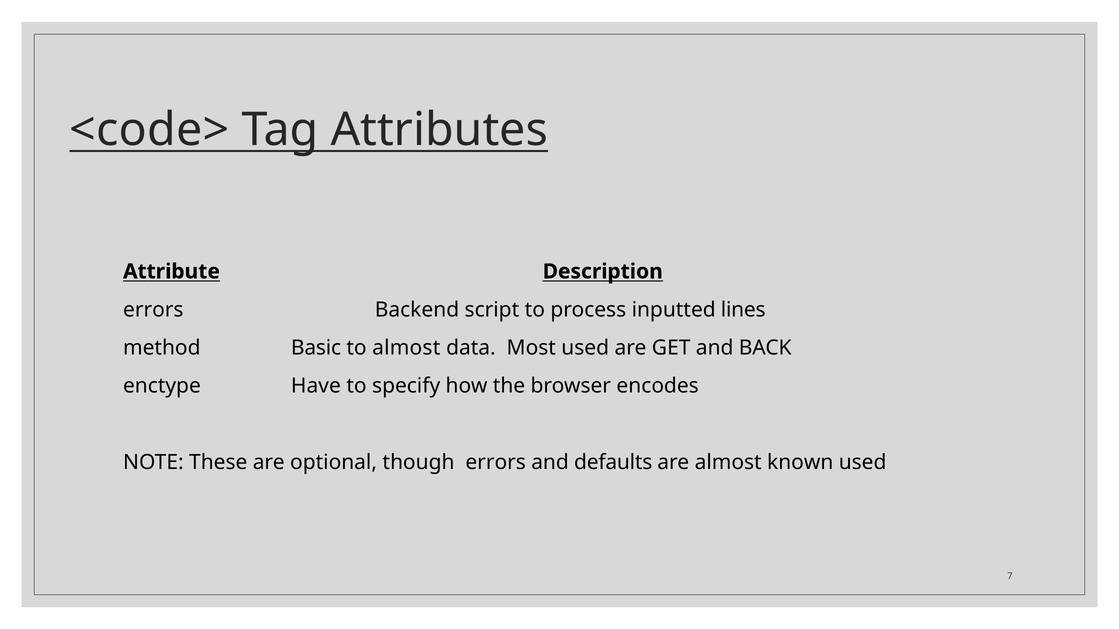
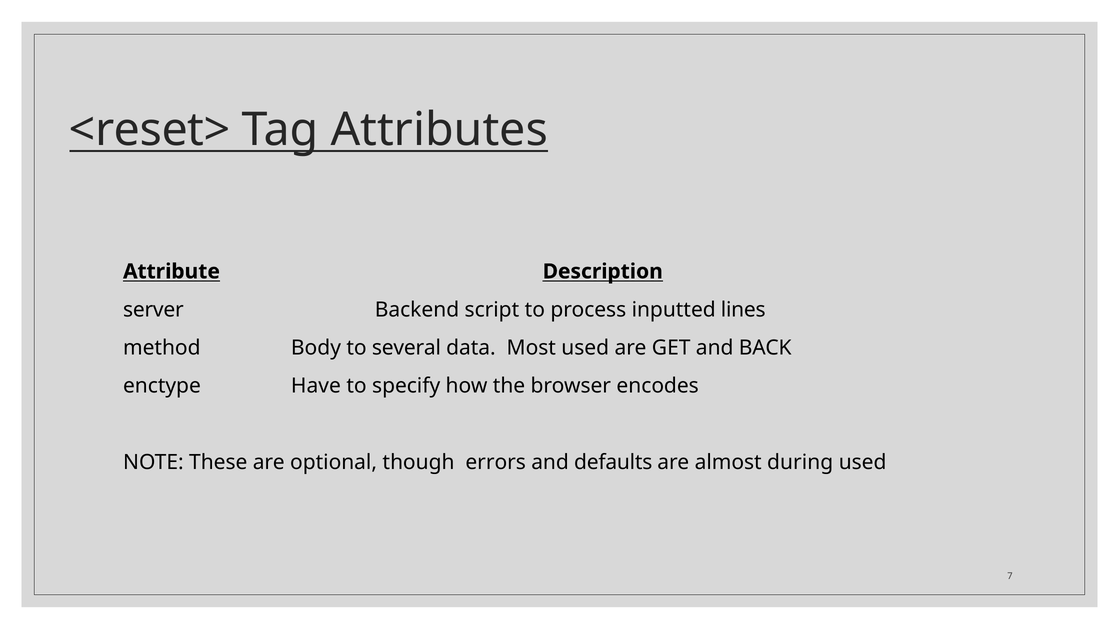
<code>: <code> -> <reset> (150, 130)
errors: errors -> server (153, 310)
Basic: Basic -> Body (316, 348)
to almost: almost -> several (406, 348)
known: known -> during (800, 463)
